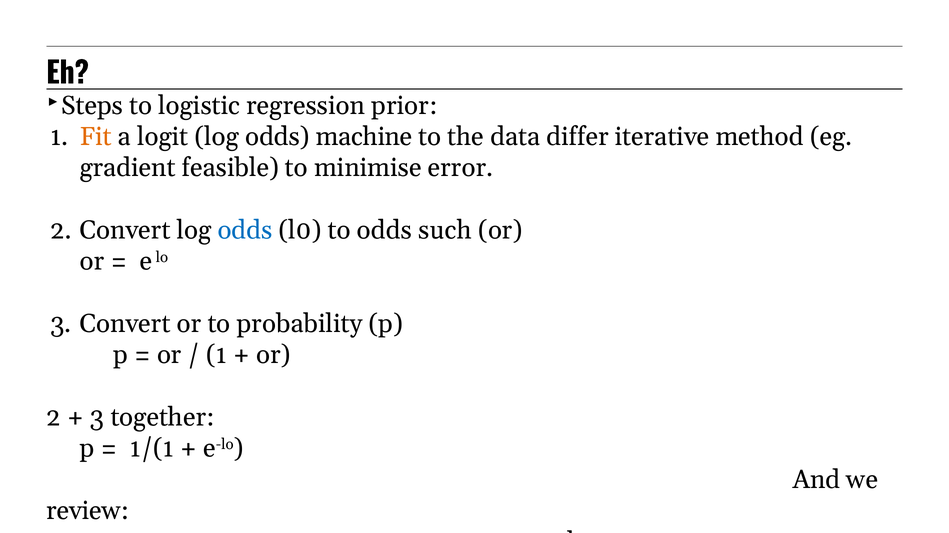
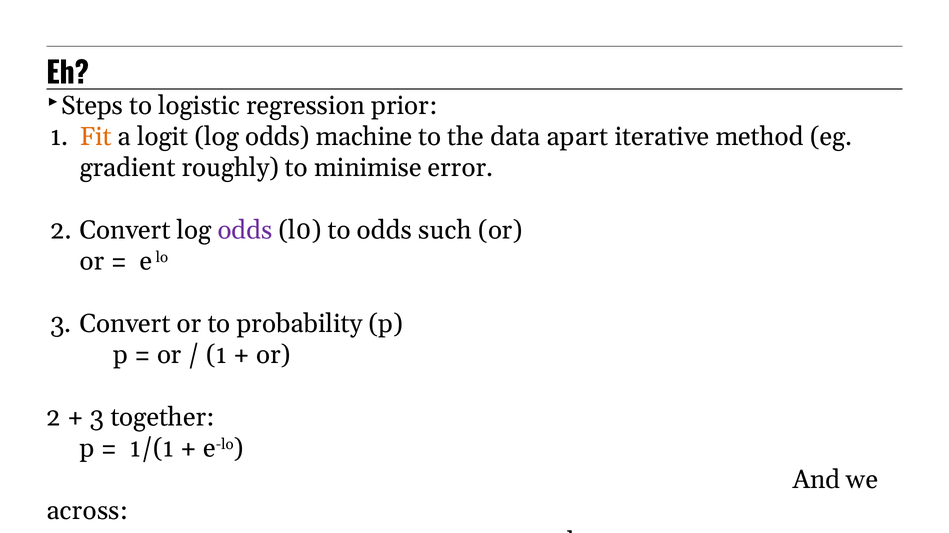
differ: differ -> apart (577, 137)
feasible: feasible -> roughly (230, 168)
odds colour: blue -> purple (245, 230)
review: review -> across (87, 511)
